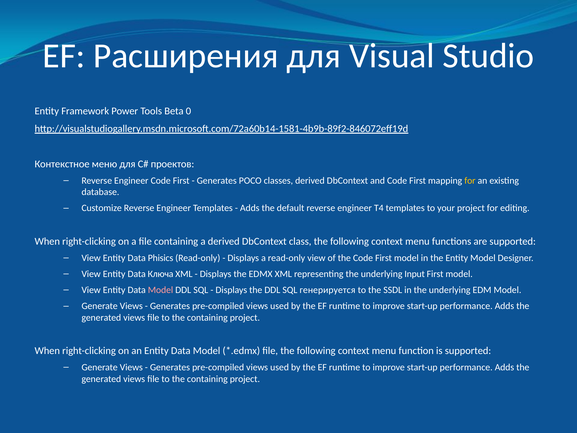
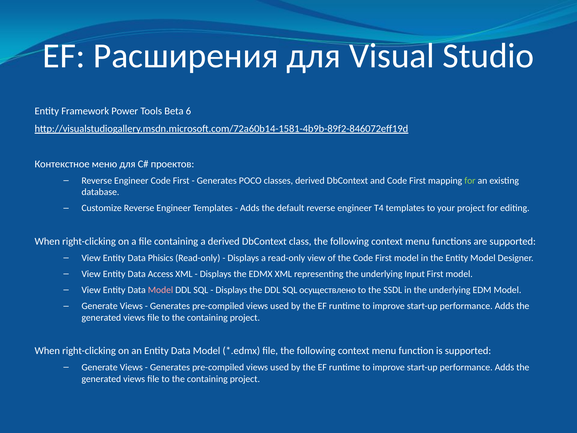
0: 0 -> 6 (188, 111)
for colour: yellow -> light green (470, 180)
Ключа: Ключа -> Access (161, 274)
генерируется: генерируется -> осуществлено (328, 290)
